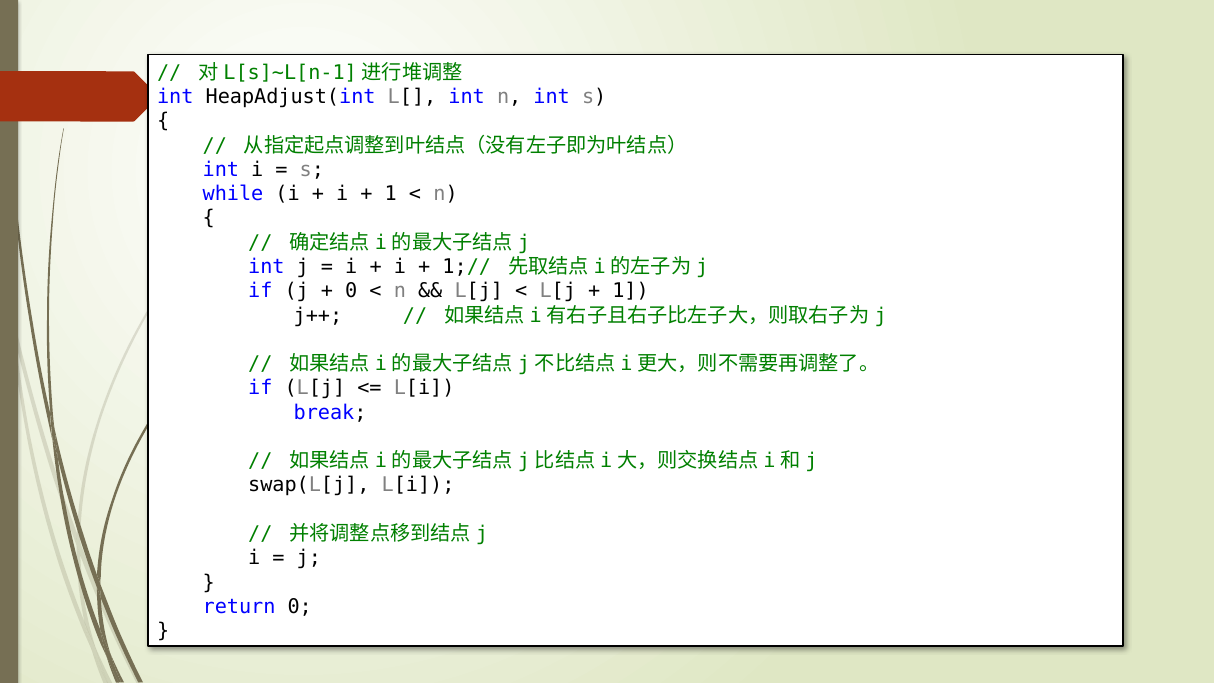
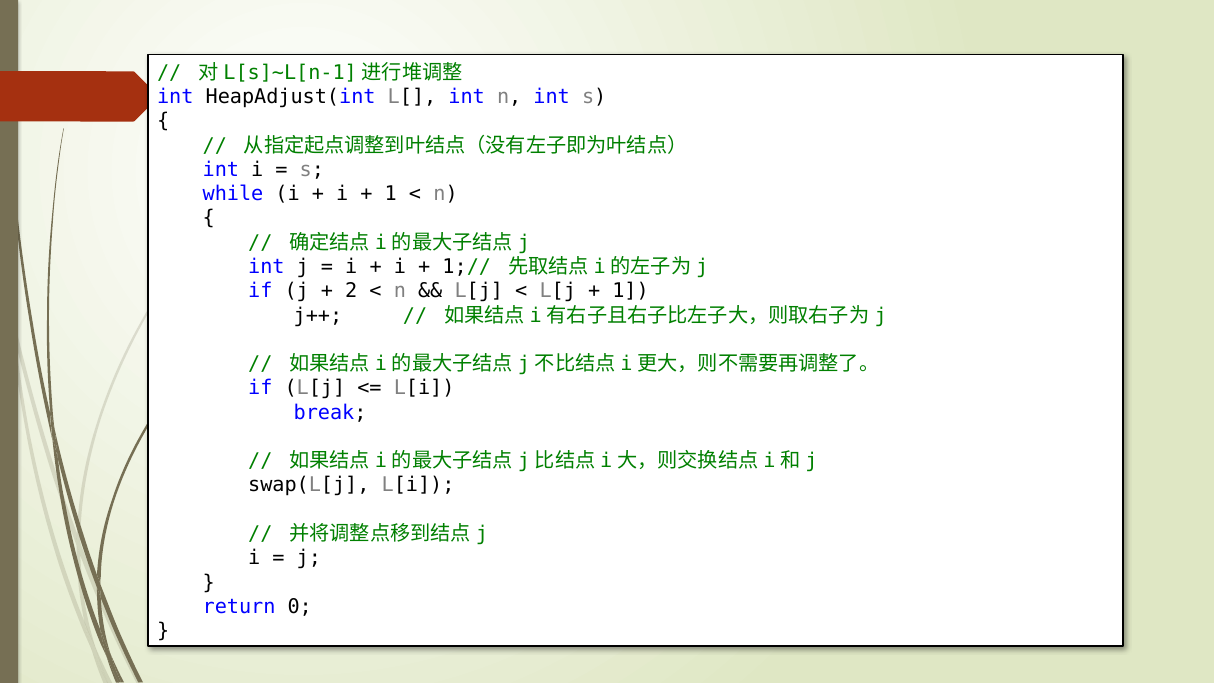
0: 0 -> 2 (351, 291)
